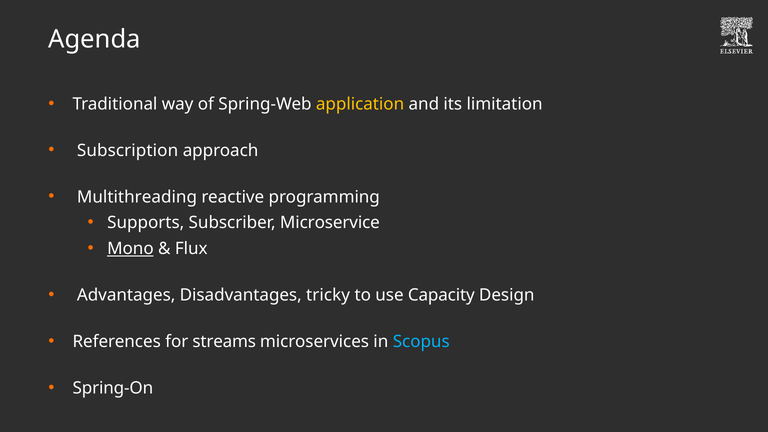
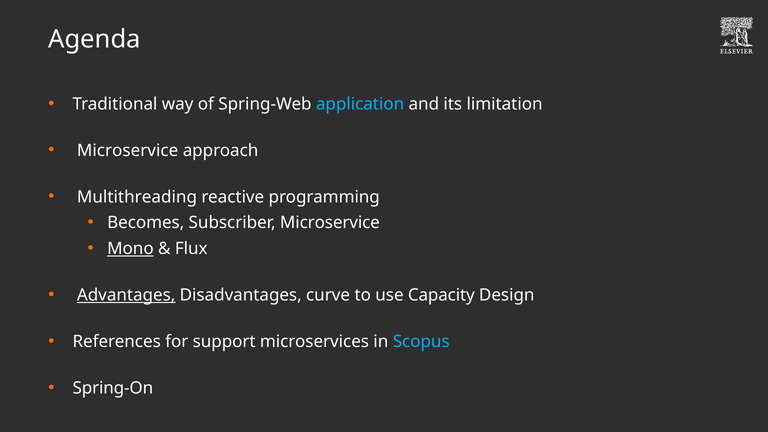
application colour: yellow -> light blue (360, 104)
Subscription: Subscription -> Microservice (128, 150)
Supports: Supports -> Becomes (146, 223)
Advantages underline: none -> present (126, 295)
tricky: tricky -> curve (328, 295)
streams: streams -> support (224, 342)
